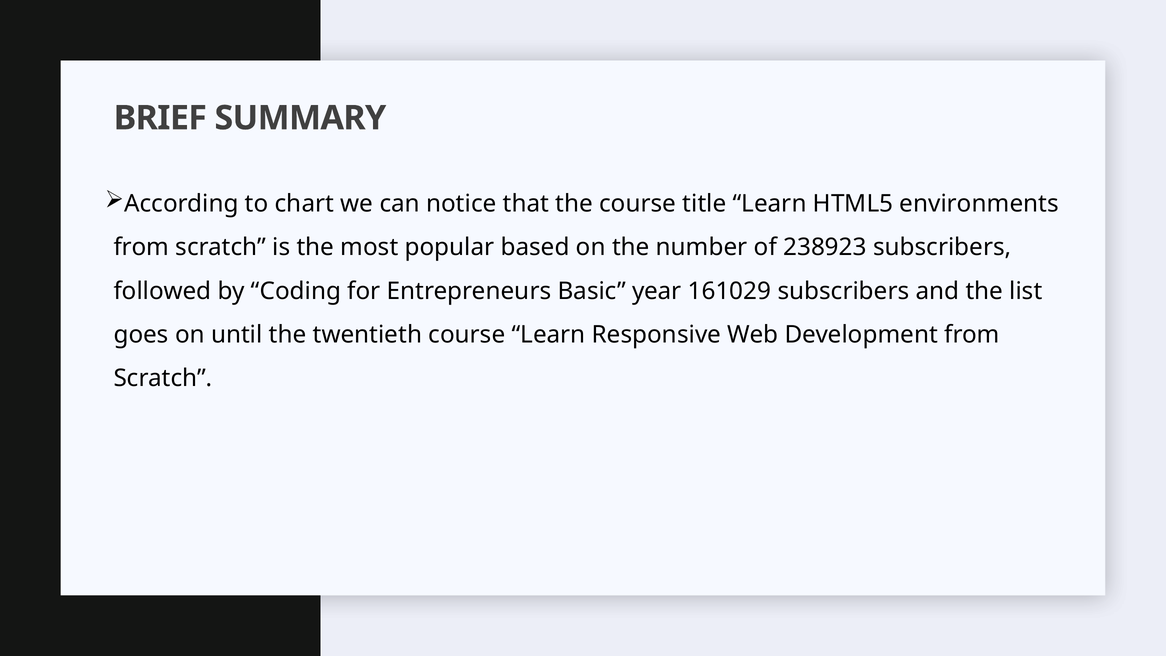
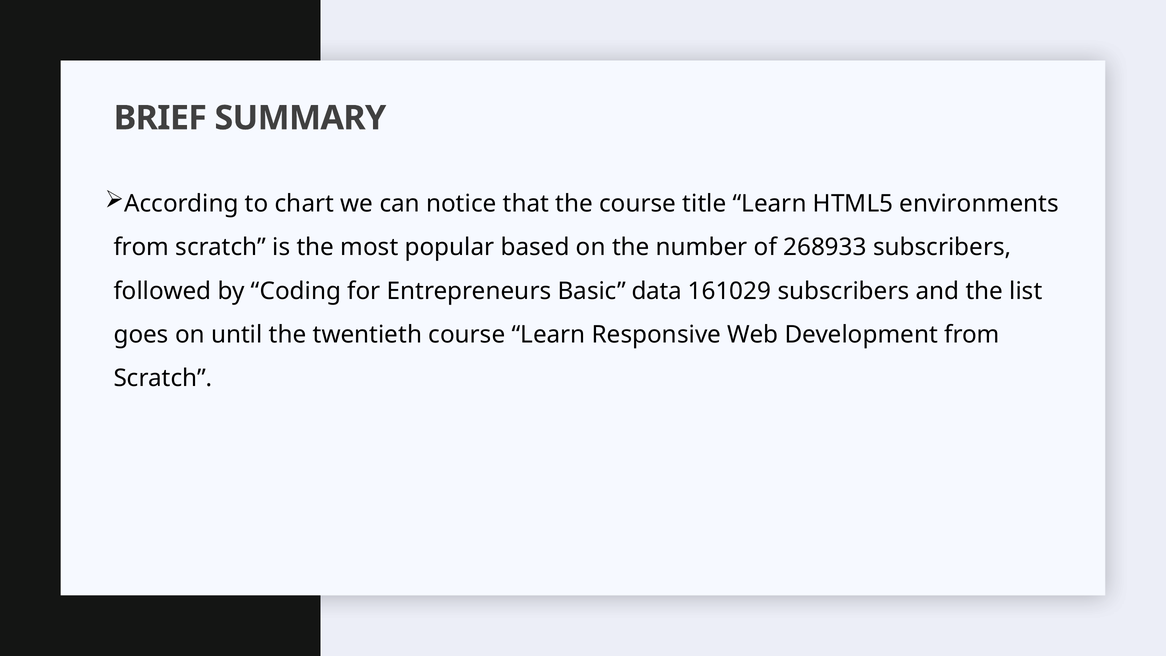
238923: 238923 -> 268933 (825, 247)
year: year -> data (657, 291)
